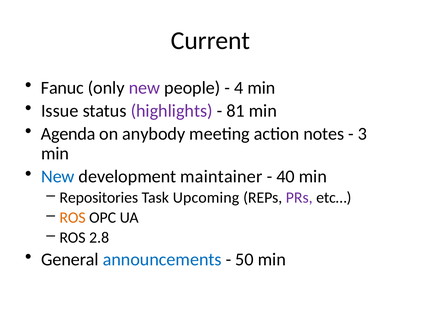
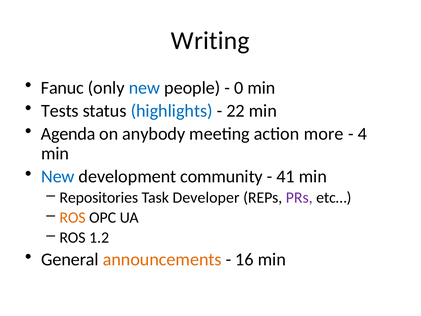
Current: Current -> Writing (210, 41)
new colour: purple -> blue (144, 88)
4: 4 -> 0 (239, 88)
Issue: Issue -> Tests (60, 111)
highlights colour: purple -> blue (172, 111)
81: 81 -> 22 (236, 111)
notes: notes -> more (324, 134)
3: 3 -> 4 (362, 134)
maintainer: maintainer -> community (222, 176)
40: 40 -> 41 (286, 176)
Upcoming: Upcoming -> Developer (206, 197)
2.8: 2.8 -> 1.2 (99, 237)
announcements colour: blue -> orange (162, 259)
50: 50 -> 16 (244, 259)
